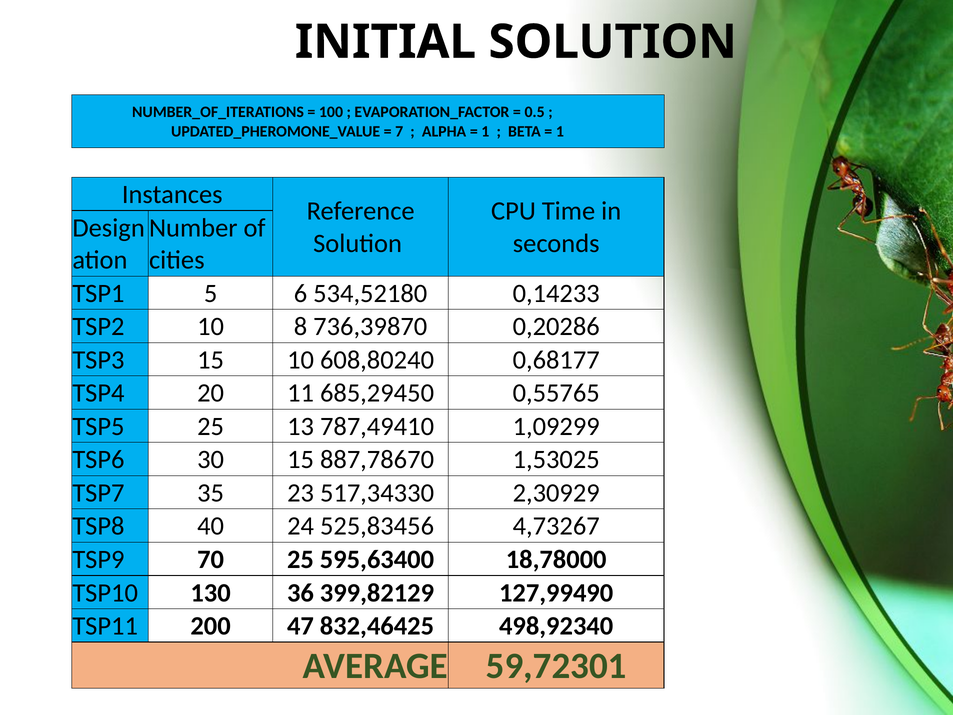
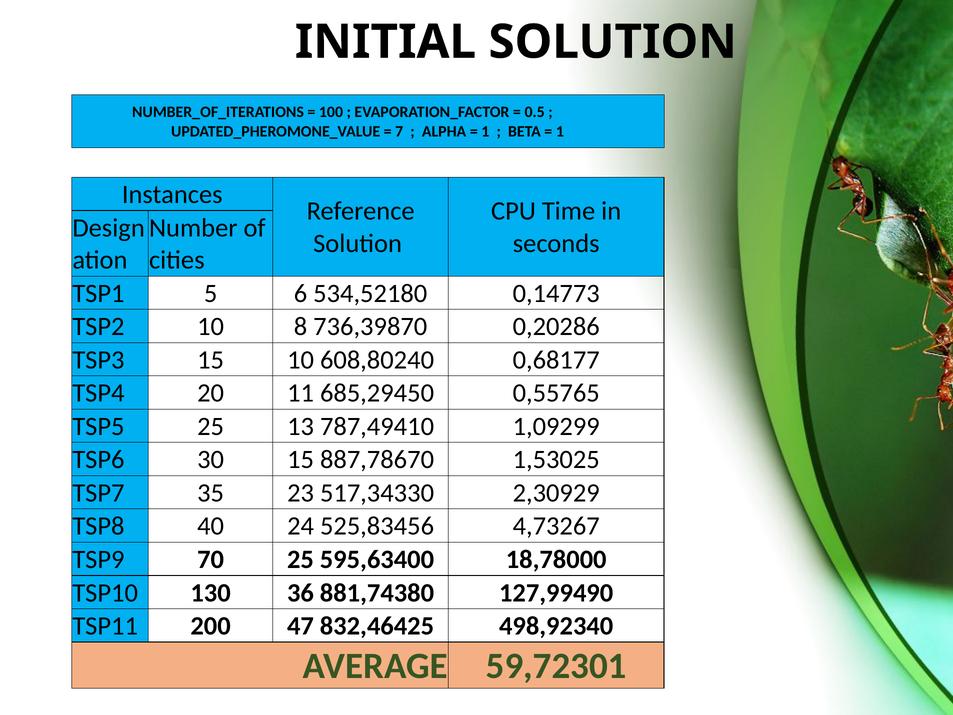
0,14233: 0,14233 -> 0,14773 (556, 293)
399,82129: 399,82129 -> 881,74380 (377, 593)
